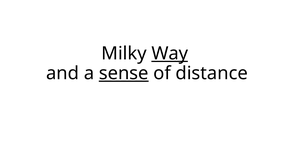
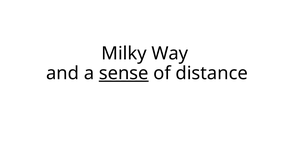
Way underline: present -> none (170, 54)
